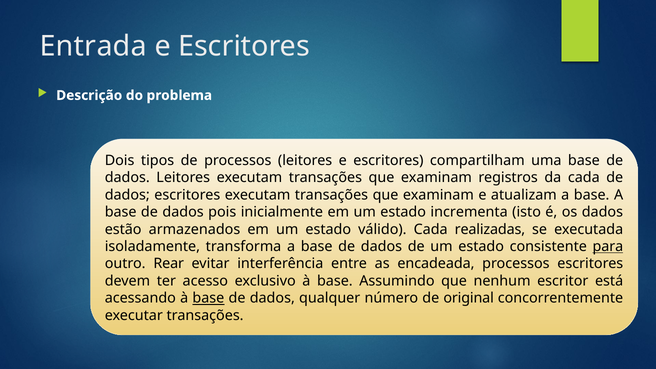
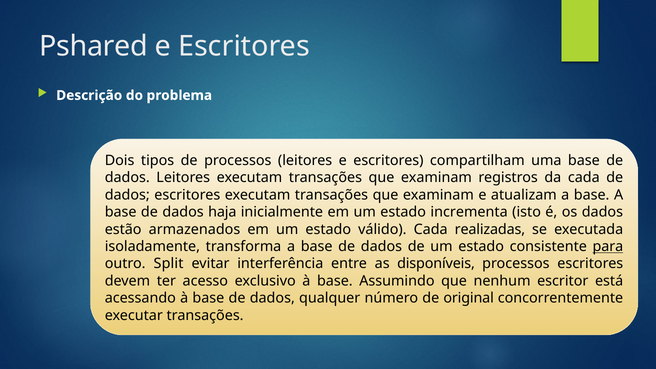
Entrada: Entrada -> Pshared (94, 46)
pois: pois -> haja (222, 212)
Rear: Rear -> Split (169, 264)
encadeada: encadeada -> disponíveis (436, 264)
base underline: present -> none (208, 298)
